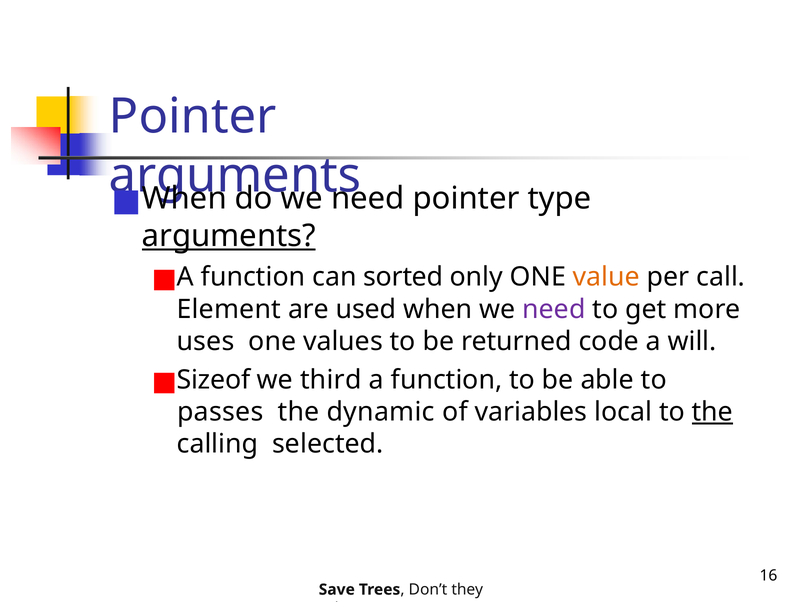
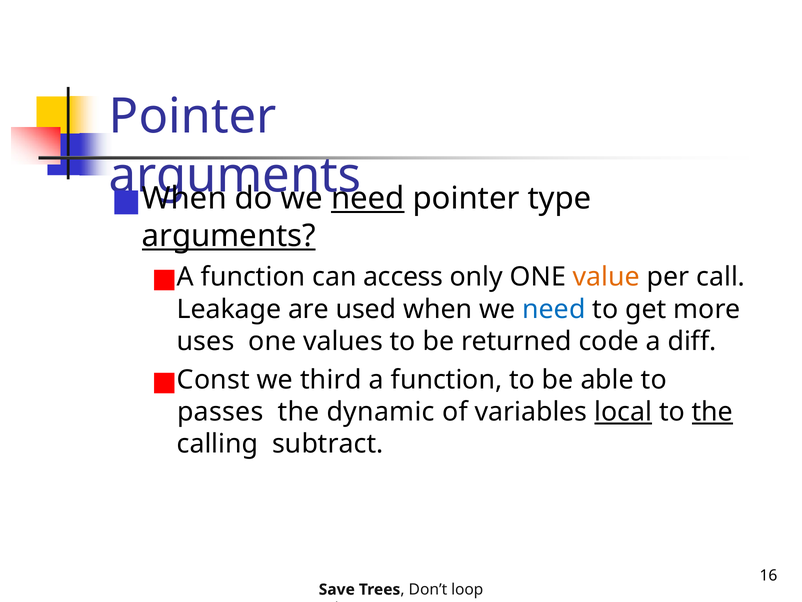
need underline: none -> present (368, 198)
sorted: sorted -> access (403, 277)
Element: Element -> Leakage (229, 309)
need colour: purple -> blue (554, 309)
will: will -> diff (692, 341)
Sizeof: Sizeof -> Const (213, 380)
local underline: none -> present (623, 412)
selected: selected -> subtract (328, 444)
they: they -> loop (467, 589)
